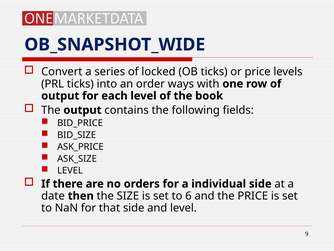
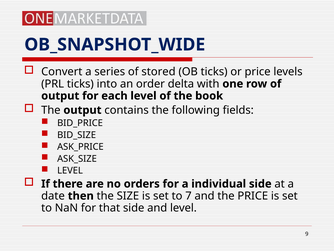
locked: locked -> stored (158, 72)
ways: ways -> delta (181, 84)
6: 6 -> 7 (188, 196)
